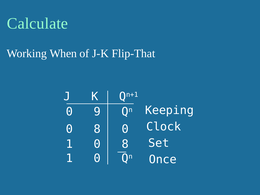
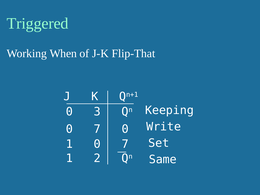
Calculate: Calculate -> Triggered (38, 23)
9: 9 -> 3 (97, 112)
Clock: Clock -> Write (164, 127)
8: 8 -> 7 (97, 129)
1 0 8: 8 -> 7 (125, 144)
0: 0 -> 2 (97, 158)
Once: Once -> Same (163, 160)
